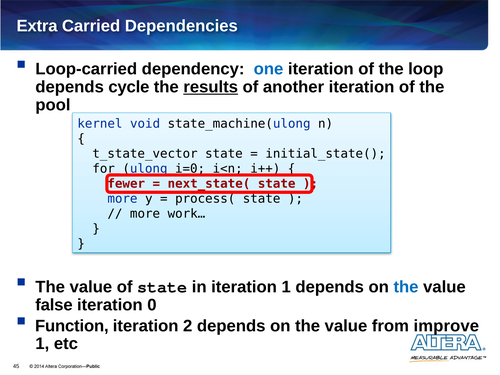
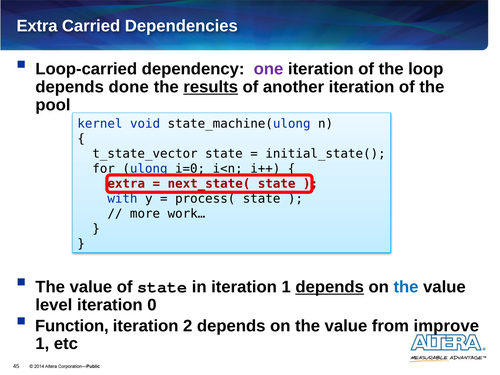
one colour: blue -> purple (269, 69)
cycle: cycle -> done (129, 87)
fewer: fewer -> extra (126, 184)
more: more -> with (122, 199)
depends underline: none -> present (330, 287)
false: false -> level (54, 305)
